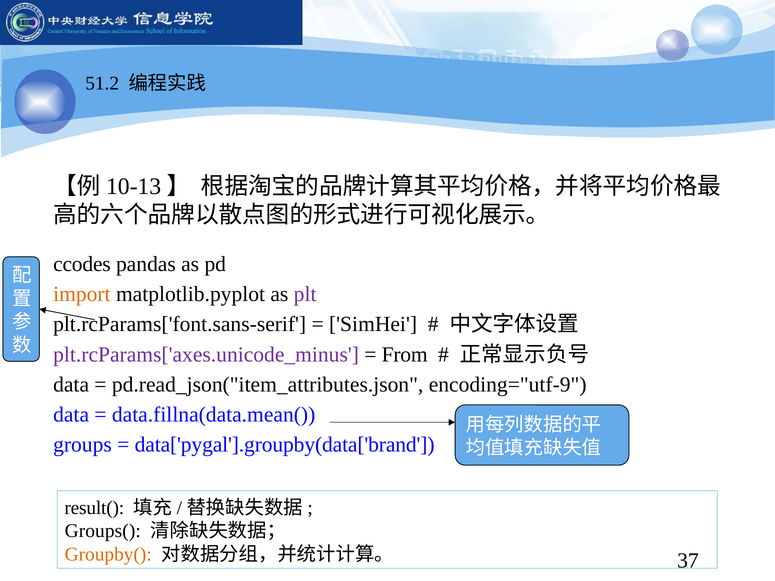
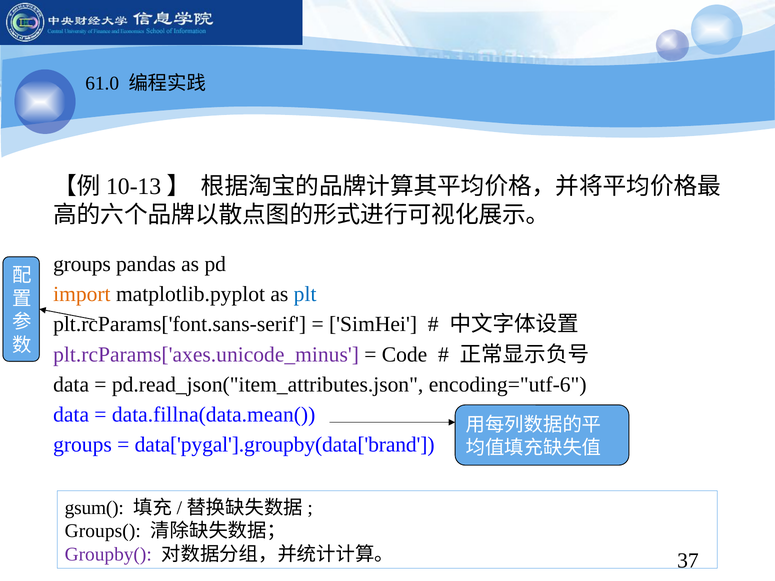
51.2: 51.2 -> 61.0 (102, 83)
ccodes: ccodes -> groups (82, 264)
plt colour: purple -> blue (305, 294)
From: From -> Code (405, 355)
encoding="utf-9: encoding="utf-9 -> encoding="utf-6 (508, 385)
result(: result( -> gsum( (94, 508)
Groupby( colour: orange -> purple (108, 554)
